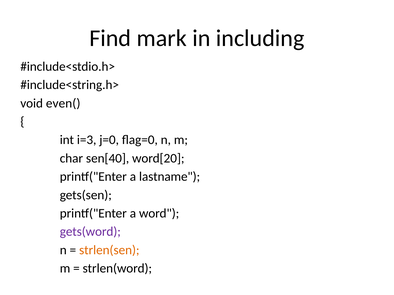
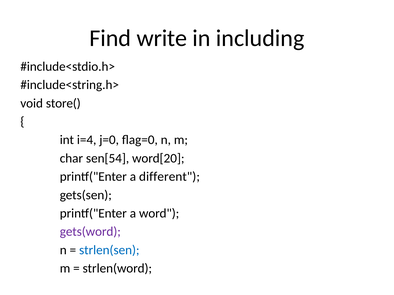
mark: mark -> write (162, 38)
even(: even( -> store( (63, 103)
i=3: i=3 -> i=4 (87, 140)
sen[40: sen[40 -> sen[54 (108, 158)
lastname: lastname -> different (169, 177)
strlen(sen colour: orange -> blue (109, 250)
